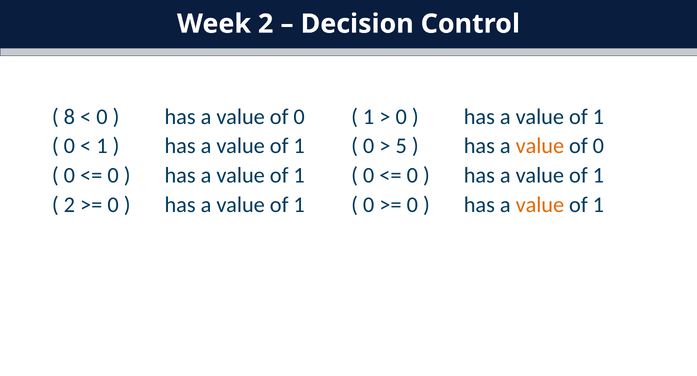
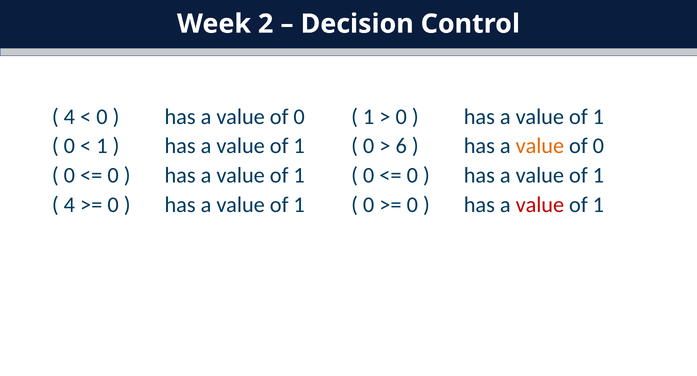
8: 8 -> 4 (69, 116)
5: 5 -> 6 (401, 146)
2: 2 -> 4 (69, 205)
value colour: orange -> red (540, 205)
